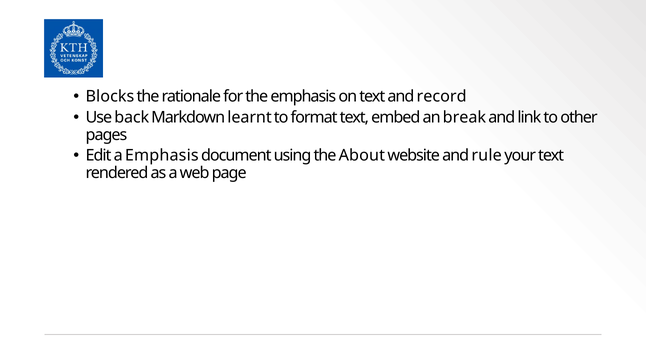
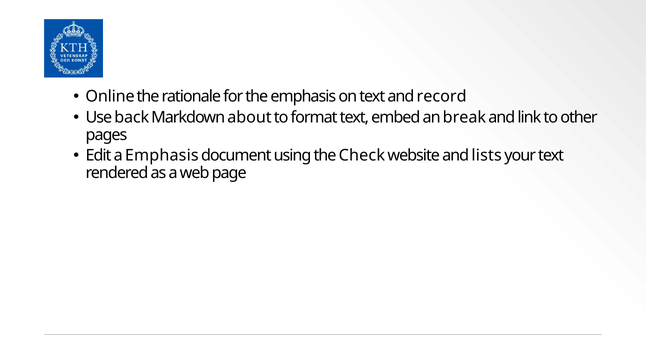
Blocks: Blocks -> Online (110, 97)
learnt: learnt -> about (250, 117)
About: About -> Check (362, 156)
rule: rule -> lists (487, 156)
